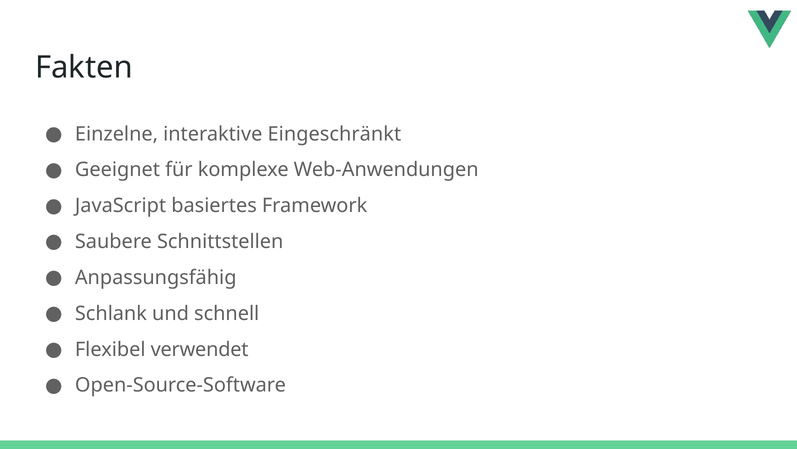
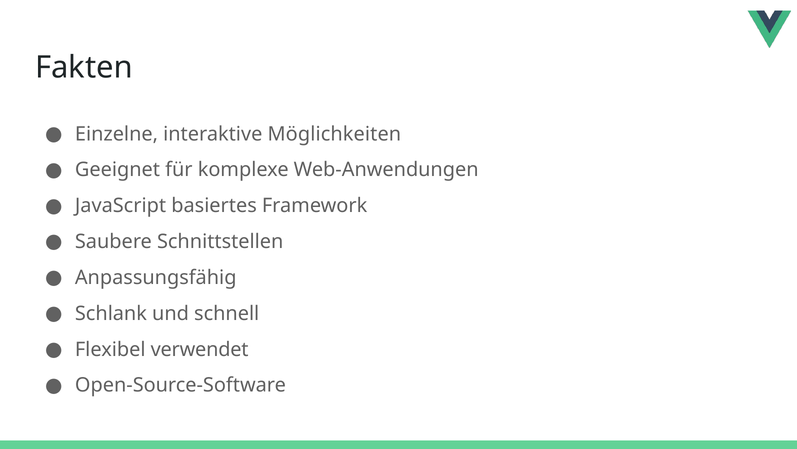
Eingeschränkt: Eingeschränkt -> Möglichkeiten (334, 134)
